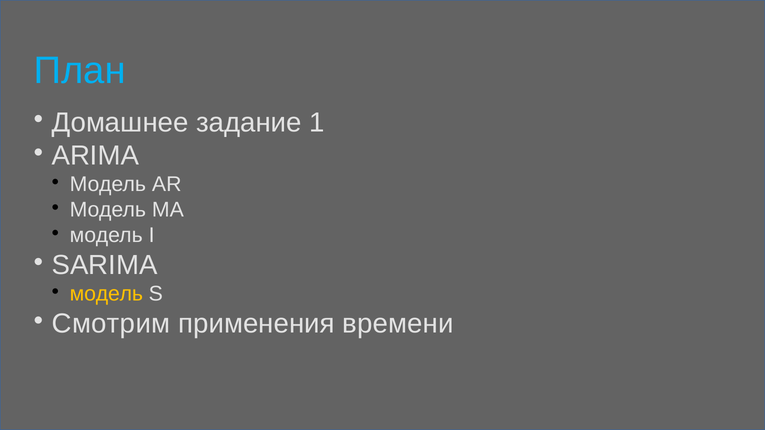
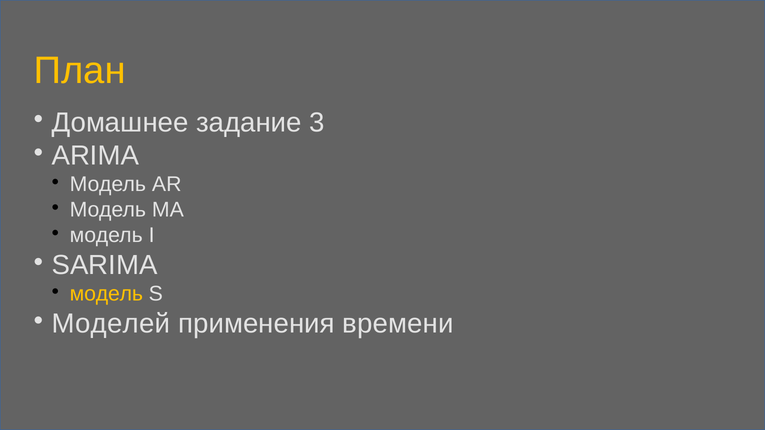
План colour: light blue -> yellow (80, 71)
1: 1 -> 3 (317, 123)
Смотрим: Смотрим -> Моделей (111, 324)
